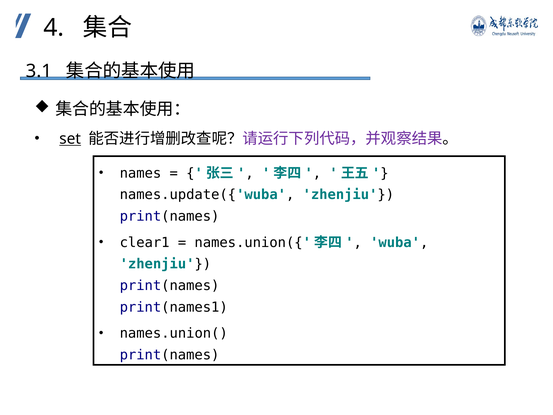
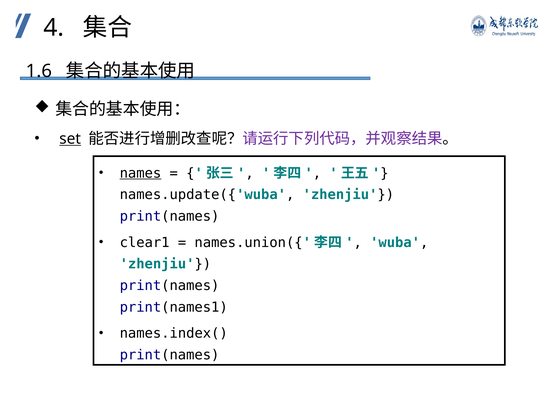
3.1: 3.1 -> 1.6 (39, 71)
names underline: none -> present (140, 173)
names.union(: names.union( -> names.index( (174, 333)
